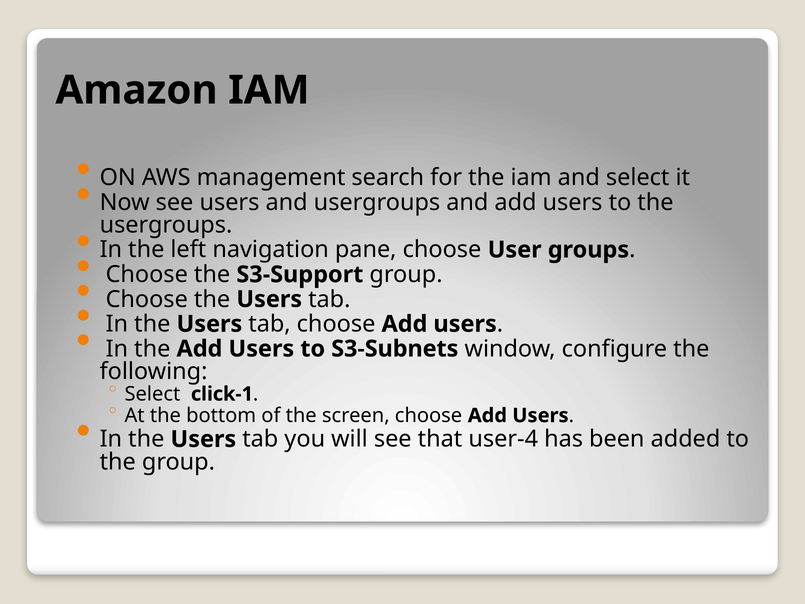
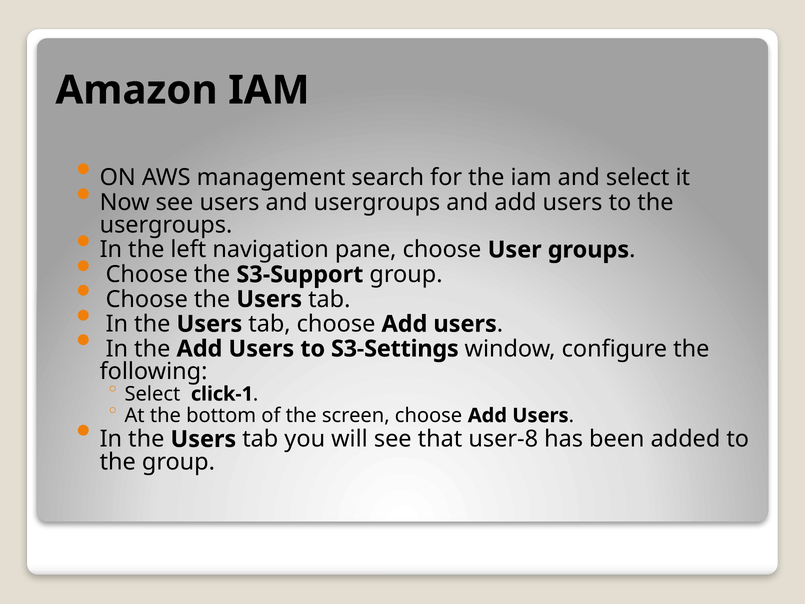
S3-Subnets: S3-Subnets -> S3-Settings (395, 349)
user-4: user-4 -> user-8 (503, 439)
